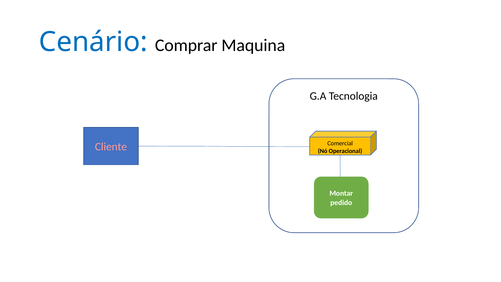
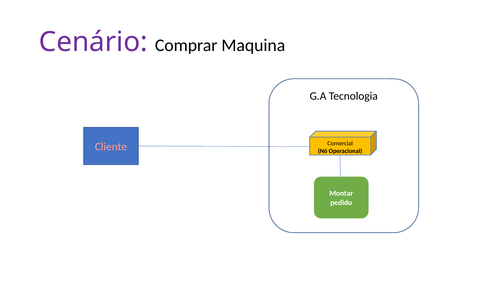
Cenário colour: blue -> purple (93, 42)
